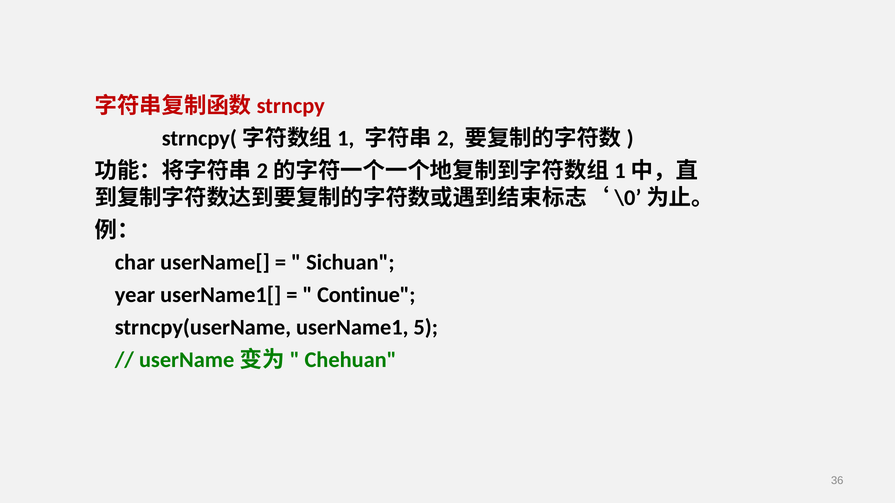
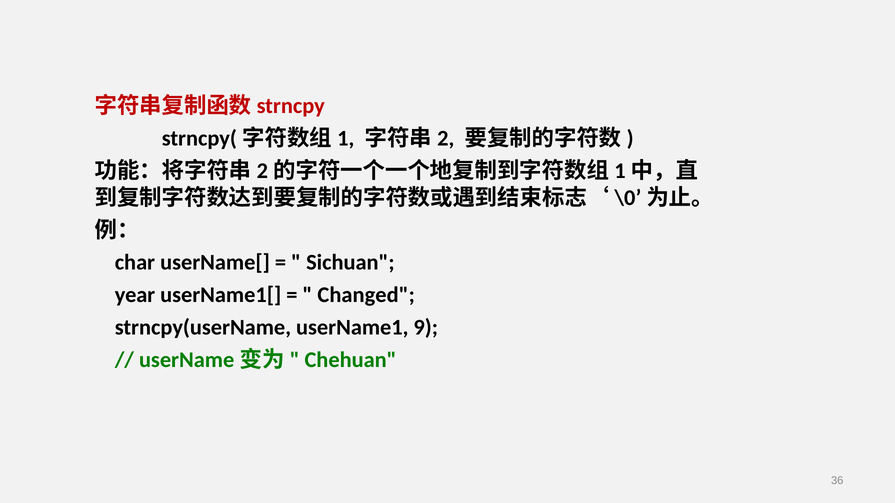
Continue: Continue -> Changed (366, 295)
5: 5 -> 9 (426, 328)
